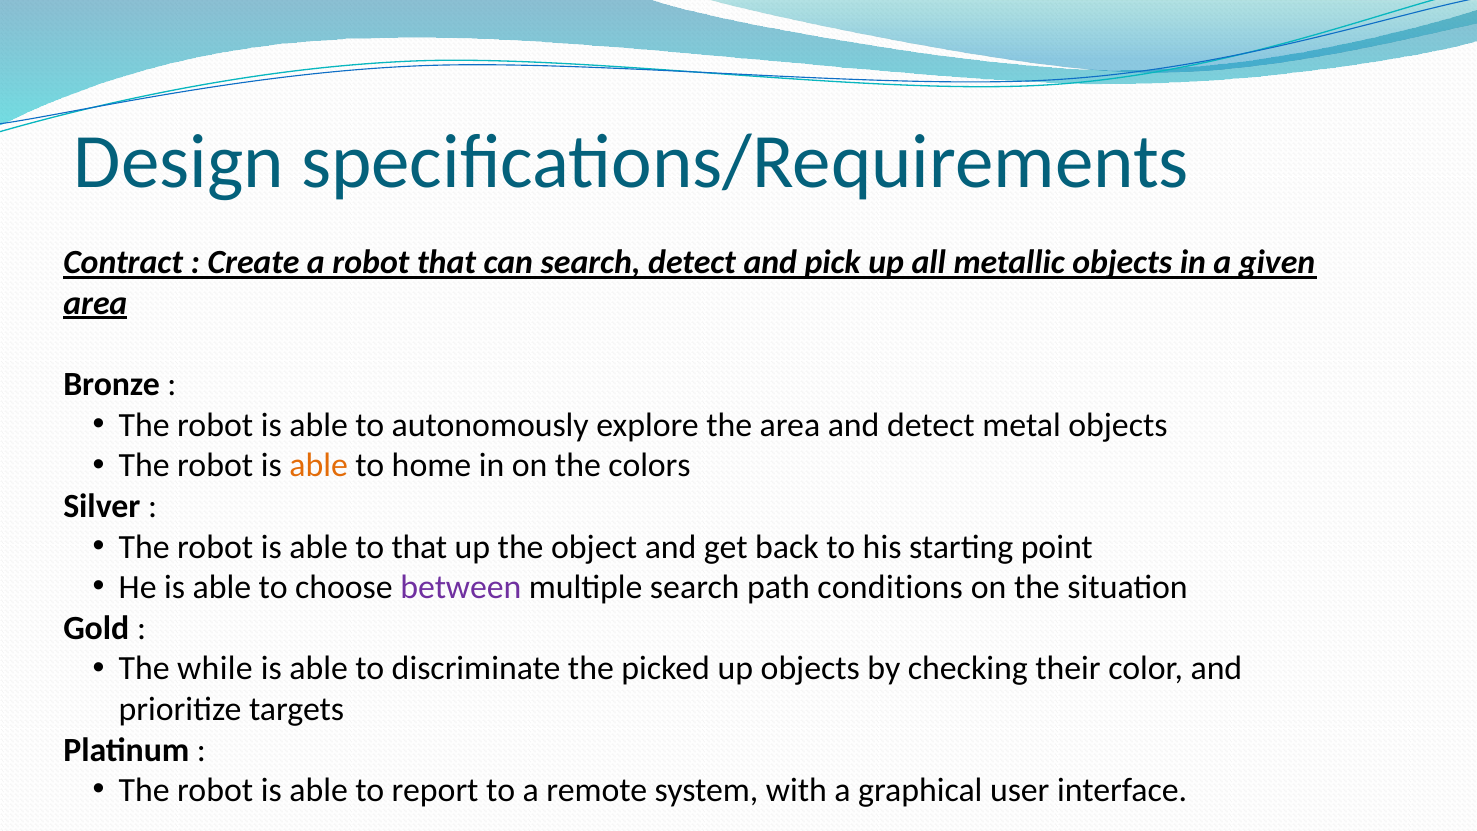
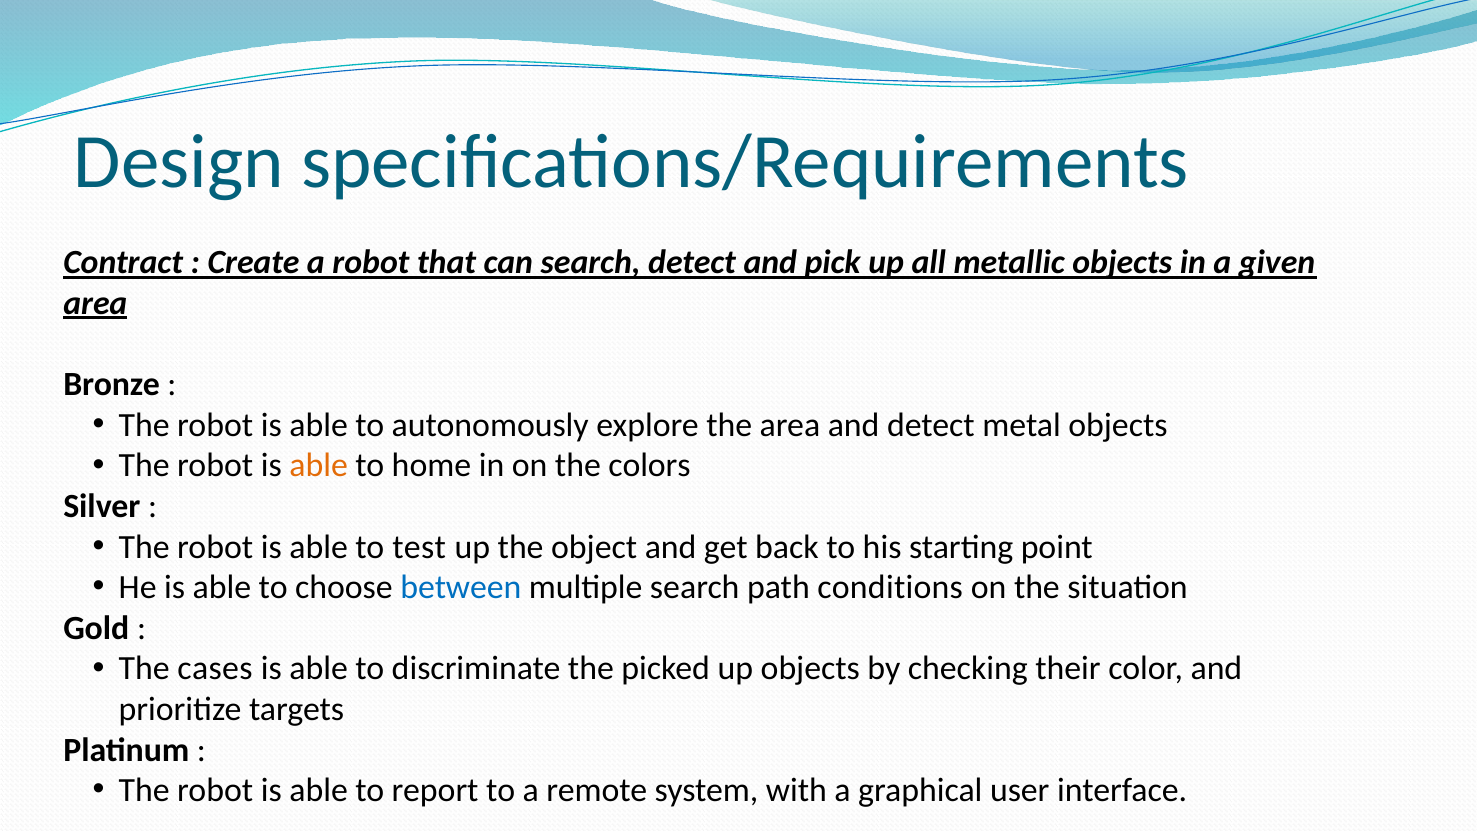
to that: that -> test (419, 547)
between colour: purple -> blue (461, 587)
while: while -> cases (215, 669)
